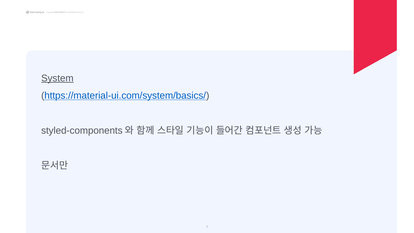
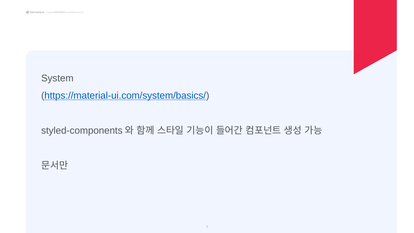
System underline: present -> none (57, 78)
